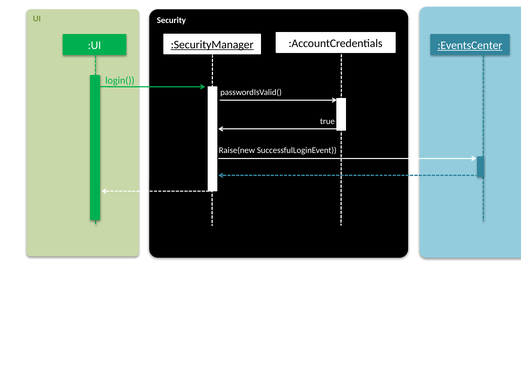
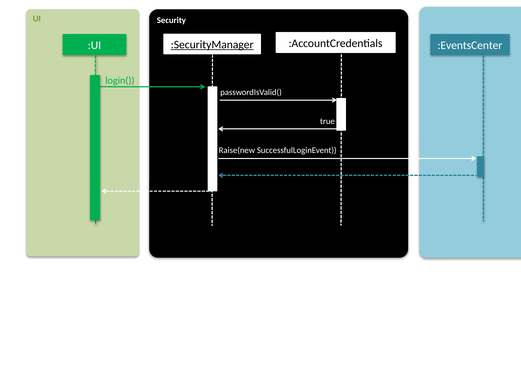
:EventsCenter underline: present -> none (470, 45)
